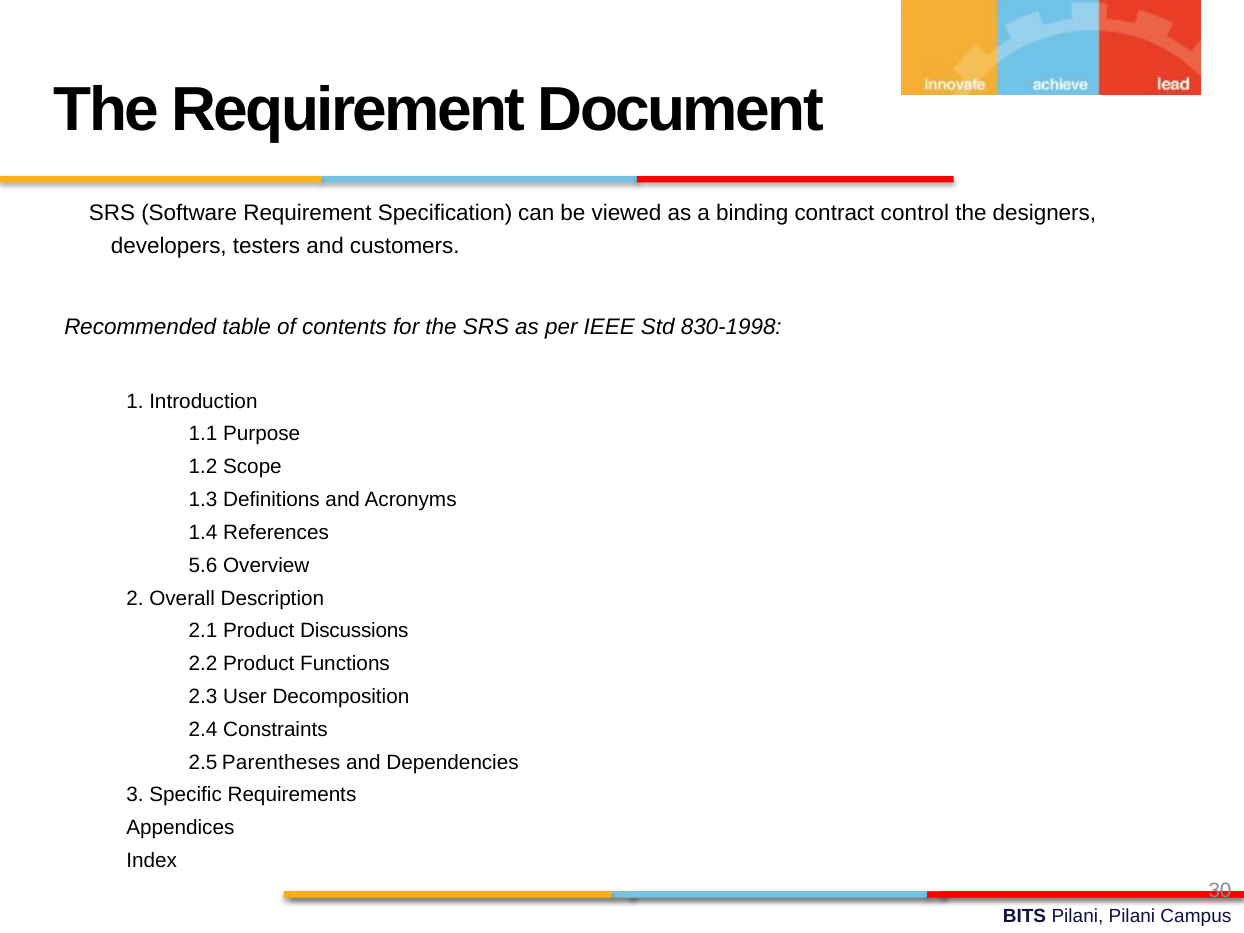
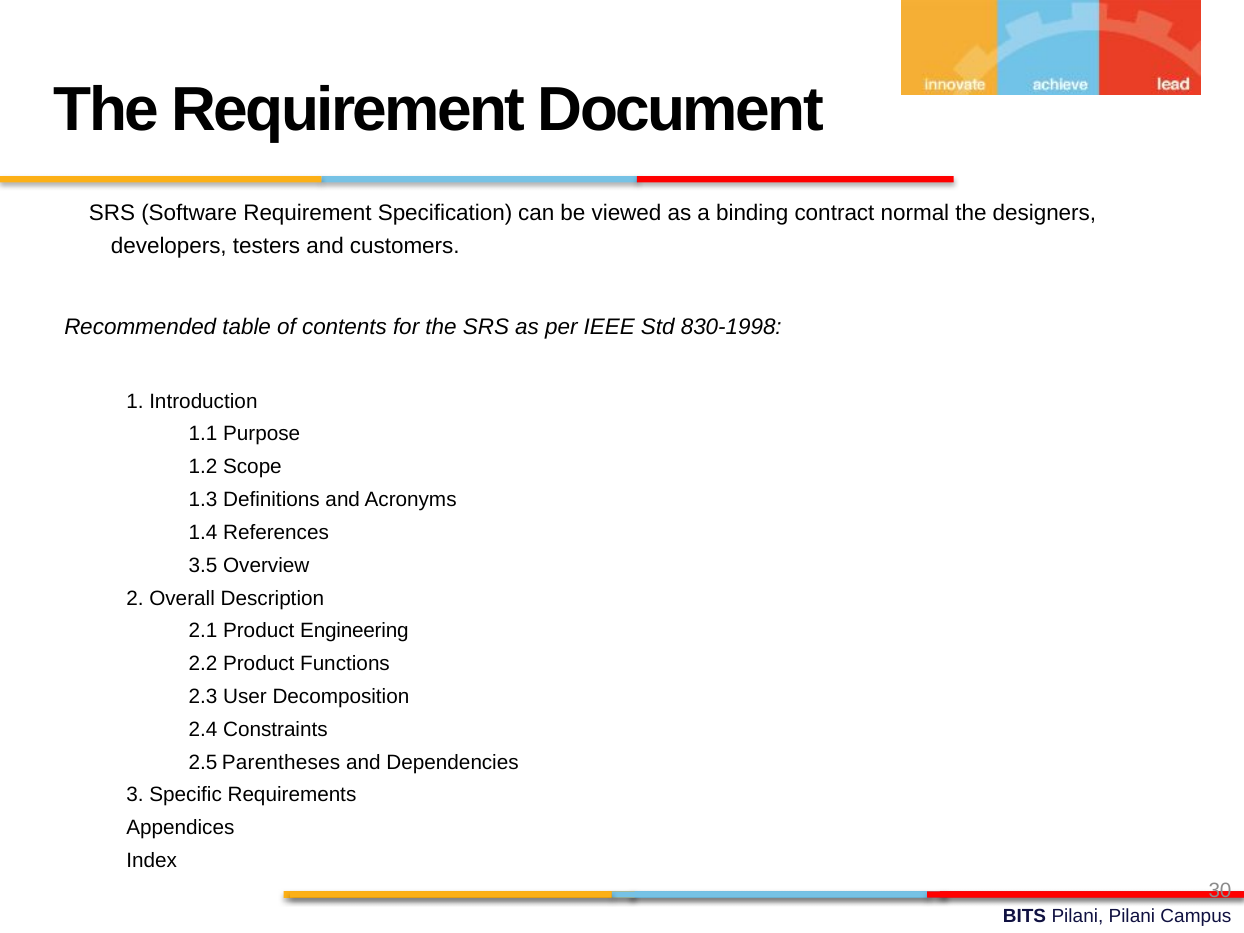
control: control -> normal (915, 213)
5.6: 5.6 -> 3.5 (203, 565)
Discussions: Discussions -> Engineering (354, 631)
